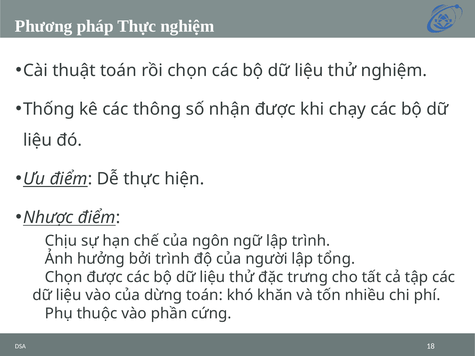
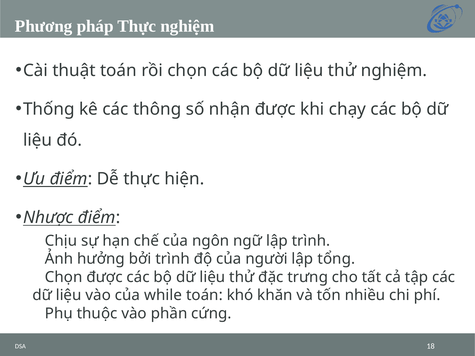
dừng: dừng -> while (163, 296)
